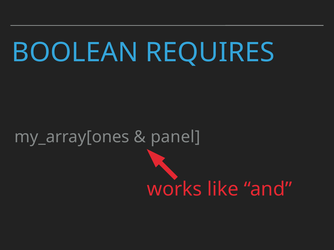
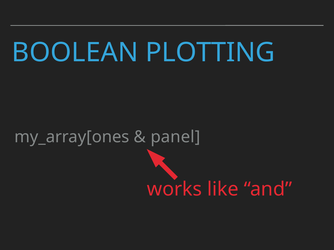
REQUIRES: REQUIRES -> PLOTTING (210, 53)
